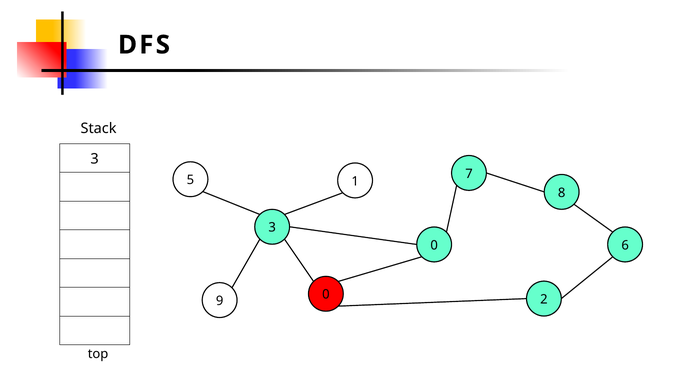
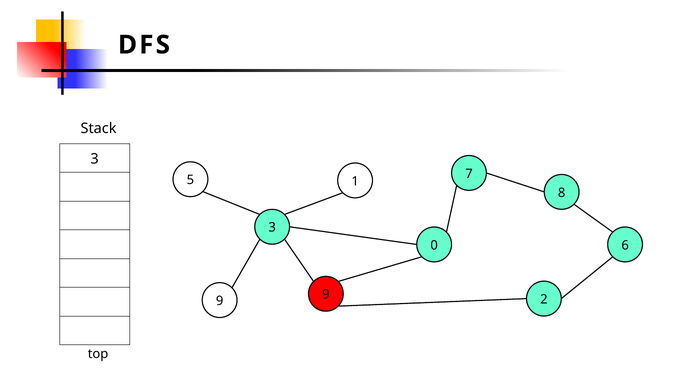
9 0: 0 -> 9 (326, 294)
